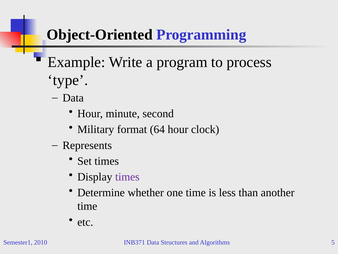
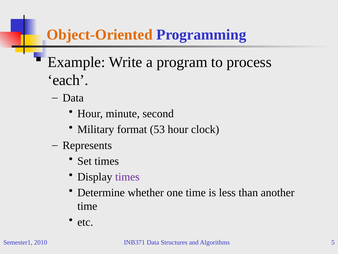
Object-Oriented colour: black -> orange (100, 35)
type: type -> each (68, 80)
64: 64 -> 53 (157, 129)
